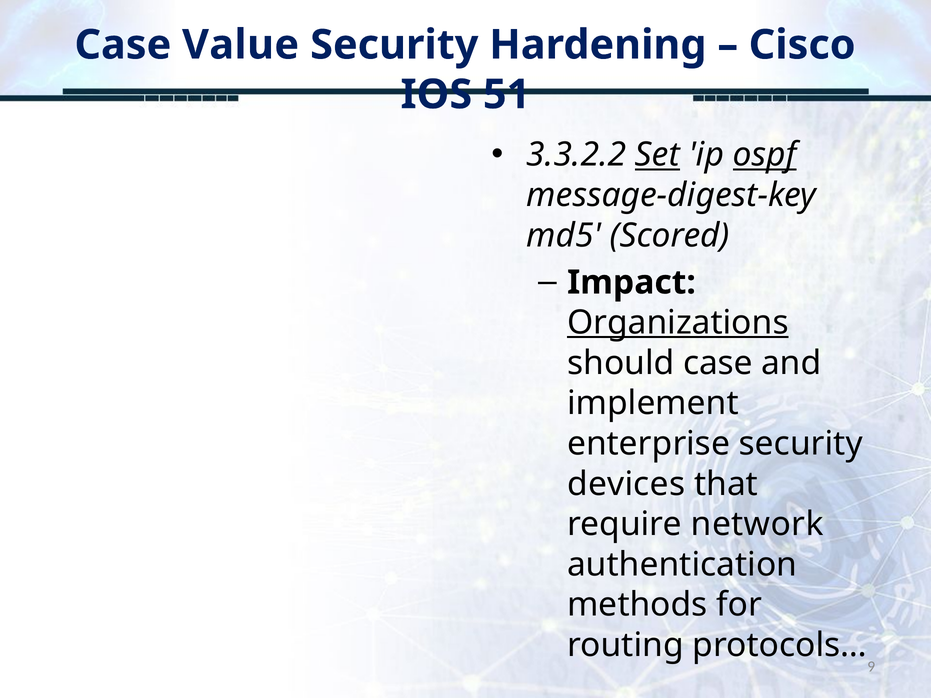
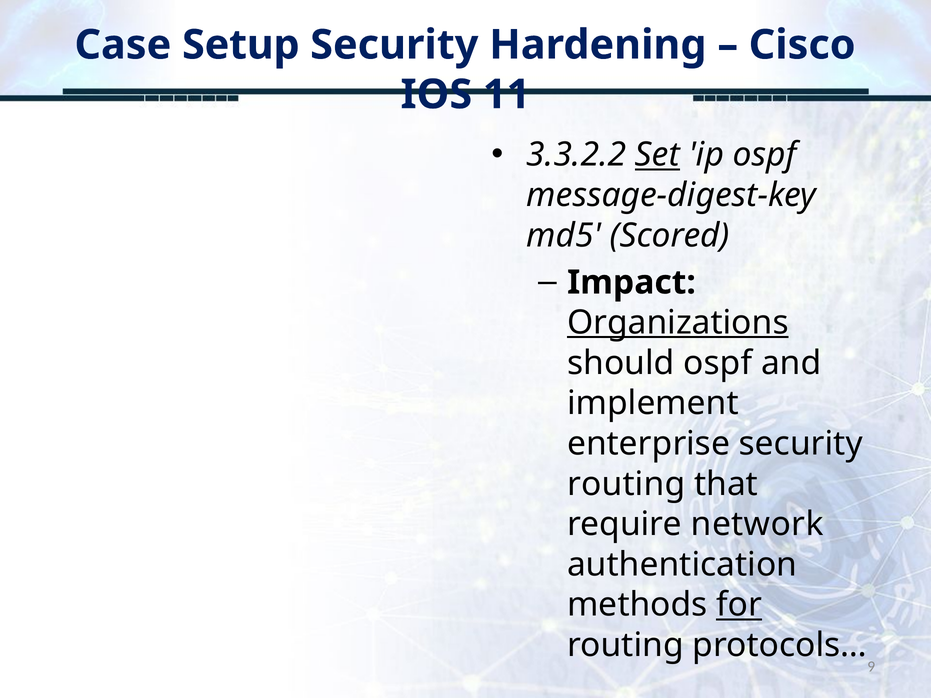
Value: Value -> Setup (241, 45)
51: 51 -> 11 (507, 95)
ospf underline: present -> none (765, 155)
should case: case -> ospf (718, 363)
devices: devices -> routing (626, 484)
for underline: none -> present (739, 605)
